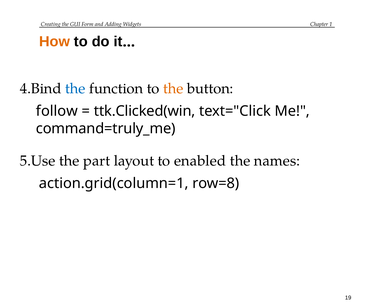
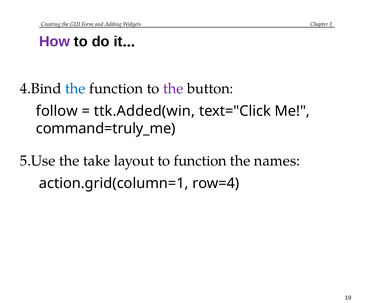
How colour: orange -> purple (55, 42)
the colour: orange -> purple (173, 89)
ttk.Clicked(win: ttk.Clicked(win -> ttk.Added(win (144, 111)
part: part -> take (97, 161)
to enabled: enabled -> function (200, 161)
row=8: row=8 -> row=4 (216, 184)
